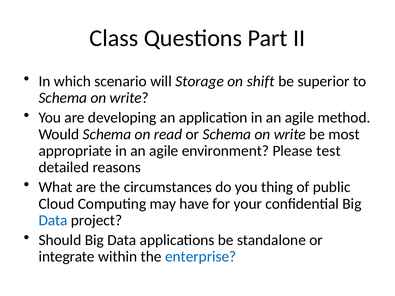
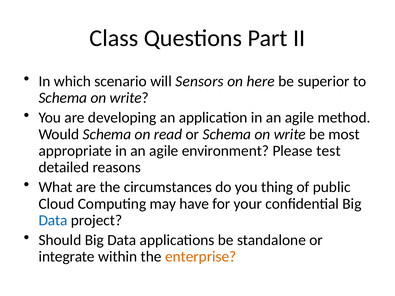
Storage: Storage -> Sensors (200, 81)
shift: shift -> here (261, 81)
enterprise colour: blue -> orange (201, 257)
